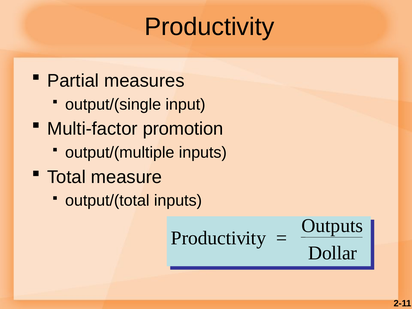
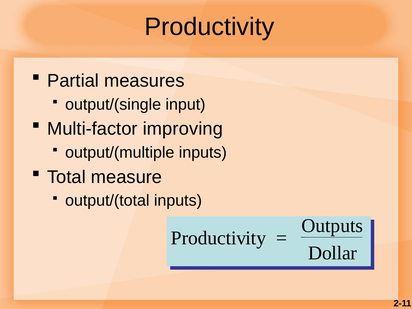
promotion: promotion -> improving (183, 129)
